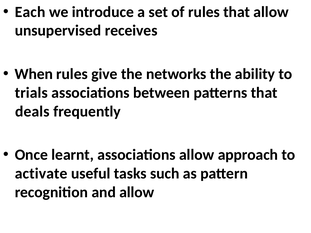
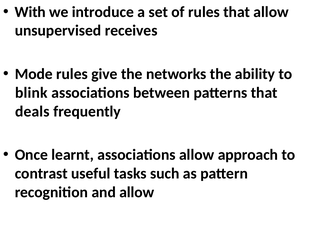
Each: Each -> With (30, 12)
When: When -> Mode (34, 74)
trials: trials -> blink (31, 93)
activate: activate -> contrast (41, 174)
